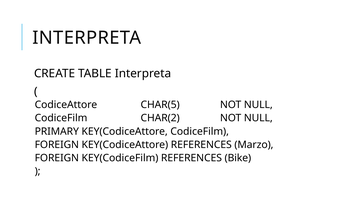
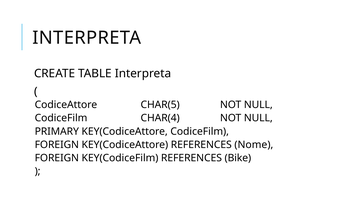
CHAR(2: CHAR(2 -> CHAR(4 (160, 118)
Marzo: Marzo -> Nome (254, 145)
